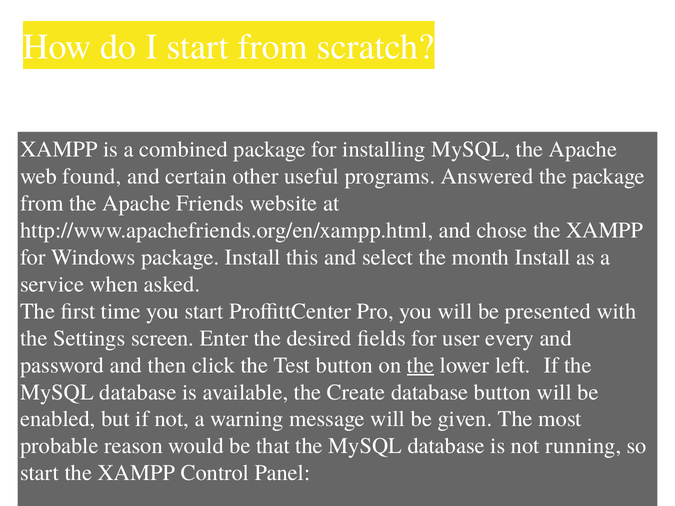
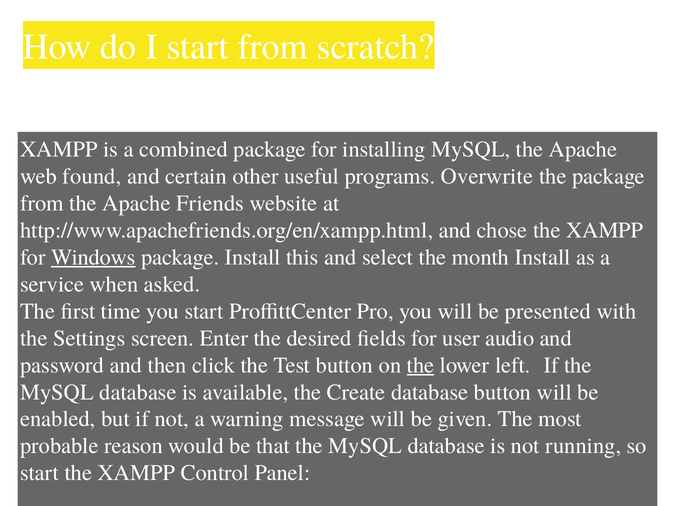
Answered: Answered -> Overwrite (487, 176)
Windows underline: none -> present (93, 257)
every: every -> audio (510, 338)
